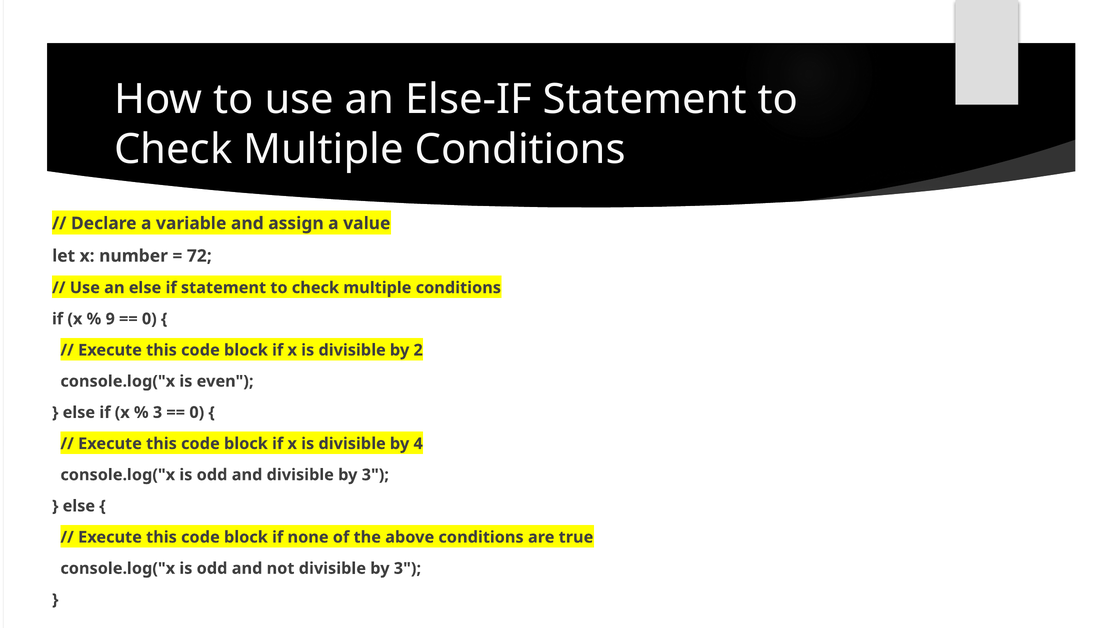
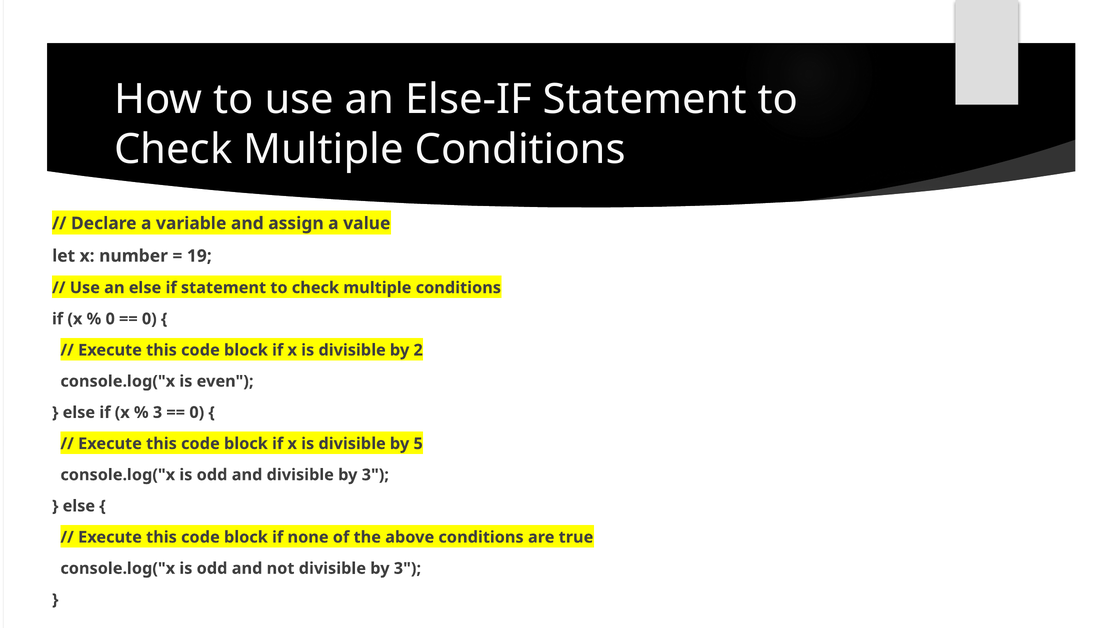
72: 72 -> 19 (199, 256)
9: 9 -> 0 (110, 319)
4: 4 -> 5 (418, 444)
